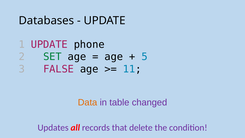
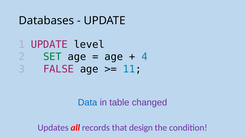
phone: phone -> level (89, 44)
5: 5 -> 4 (144, 57)
Data colour: orange -> blue (88, 102)
delete: delete -> design (141, 127)
